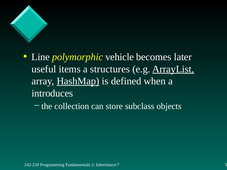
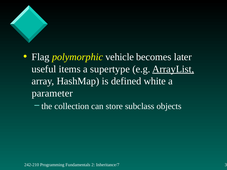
Line: Line -> Flag (41, 57)
structures: structures -> supertype (110, 69)
HashMap underline: present -> none (78, 81)
when: when -> white (155, 81)
introduces: introduces -> parameter (52, 93)
